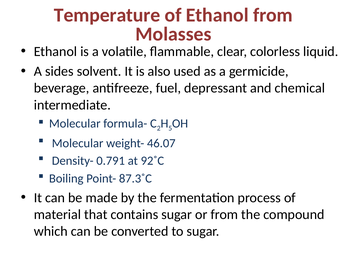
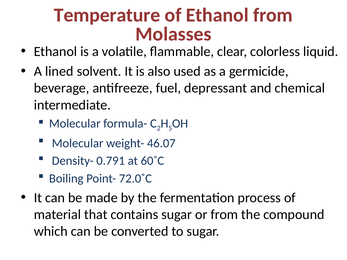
sides: sides -> lined (59, 71)
92˚C: 92˚C -> 60˚C (152, 161)
87.3˚C: 87.3˚C -> 72.0˚C (135, 179)
